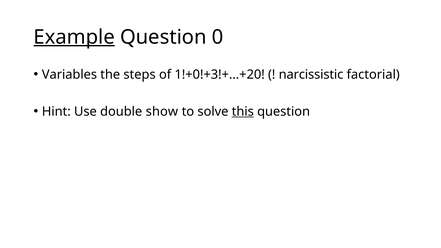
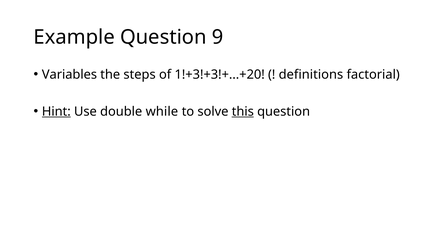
Example underline: present -> none (74, 37)
0: 0 -> 9 (218, 37)
1!+0!+3!+...+20: 1!+0!+3!+...+20 -> 1!+3!+3!+...+20 (220, 75)
narcissistic: narcissistic -> definitions (311, 75)
Hint underline: none -> present (56, 112)
show: show -> while (162, 112)
